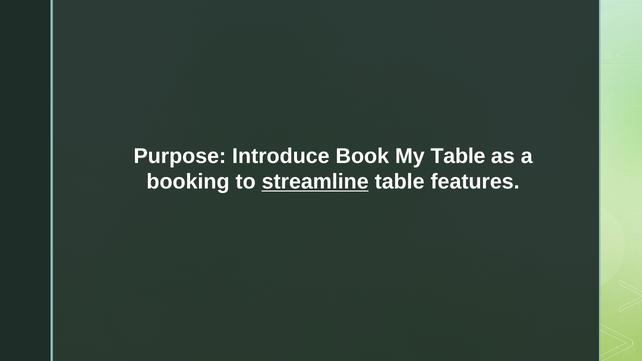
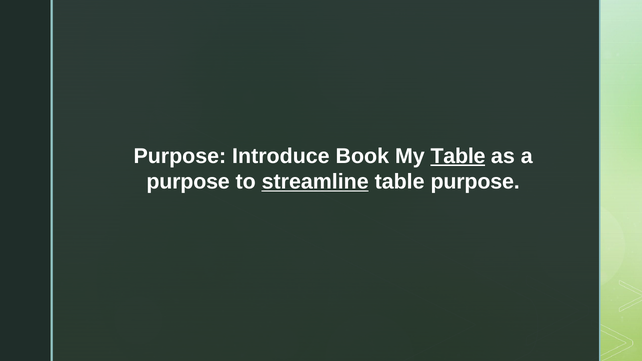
Table underline: none -> present (458, 156)
booking: booking -> purpose (188, 182)
table features: features -> purpose (475, 182)
